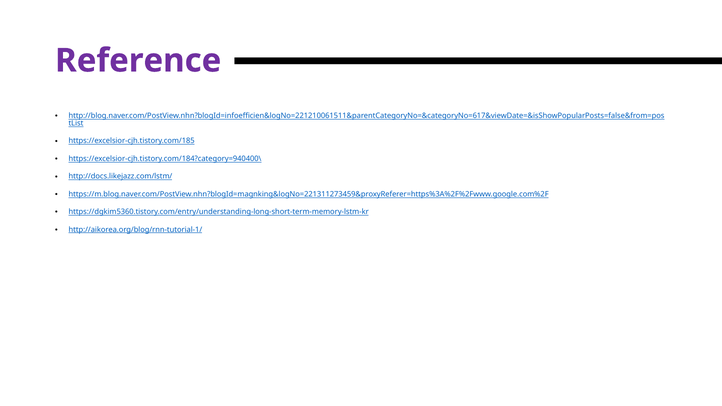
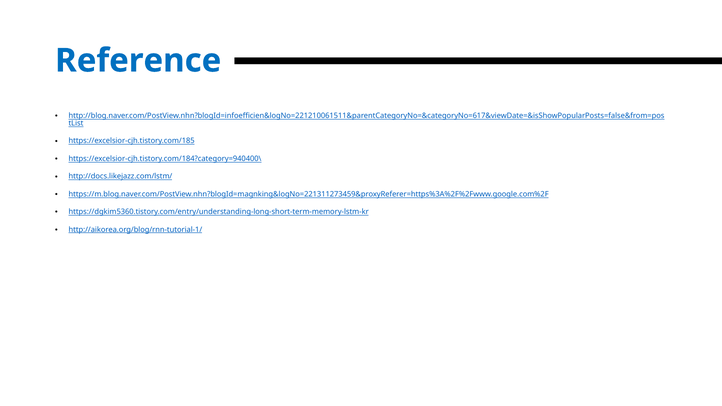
Reference colour: purple -> blue (138, 61)
